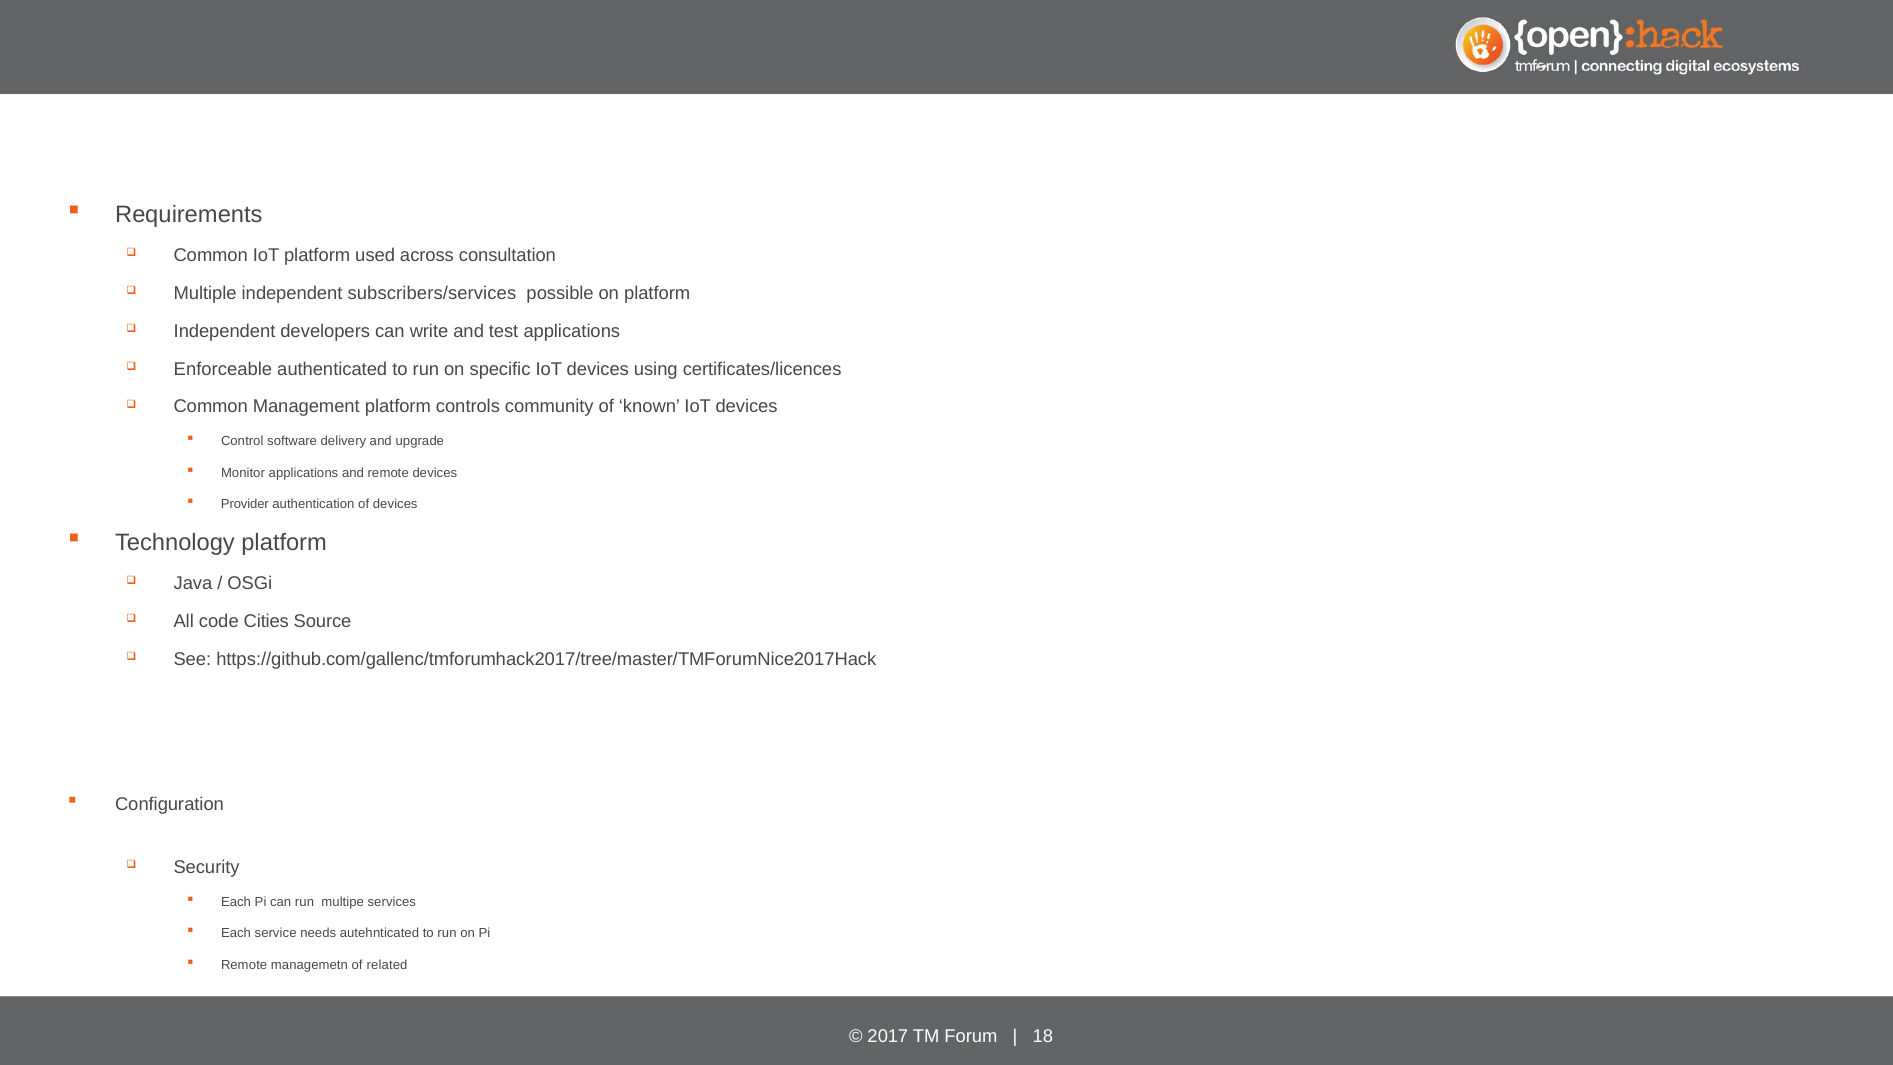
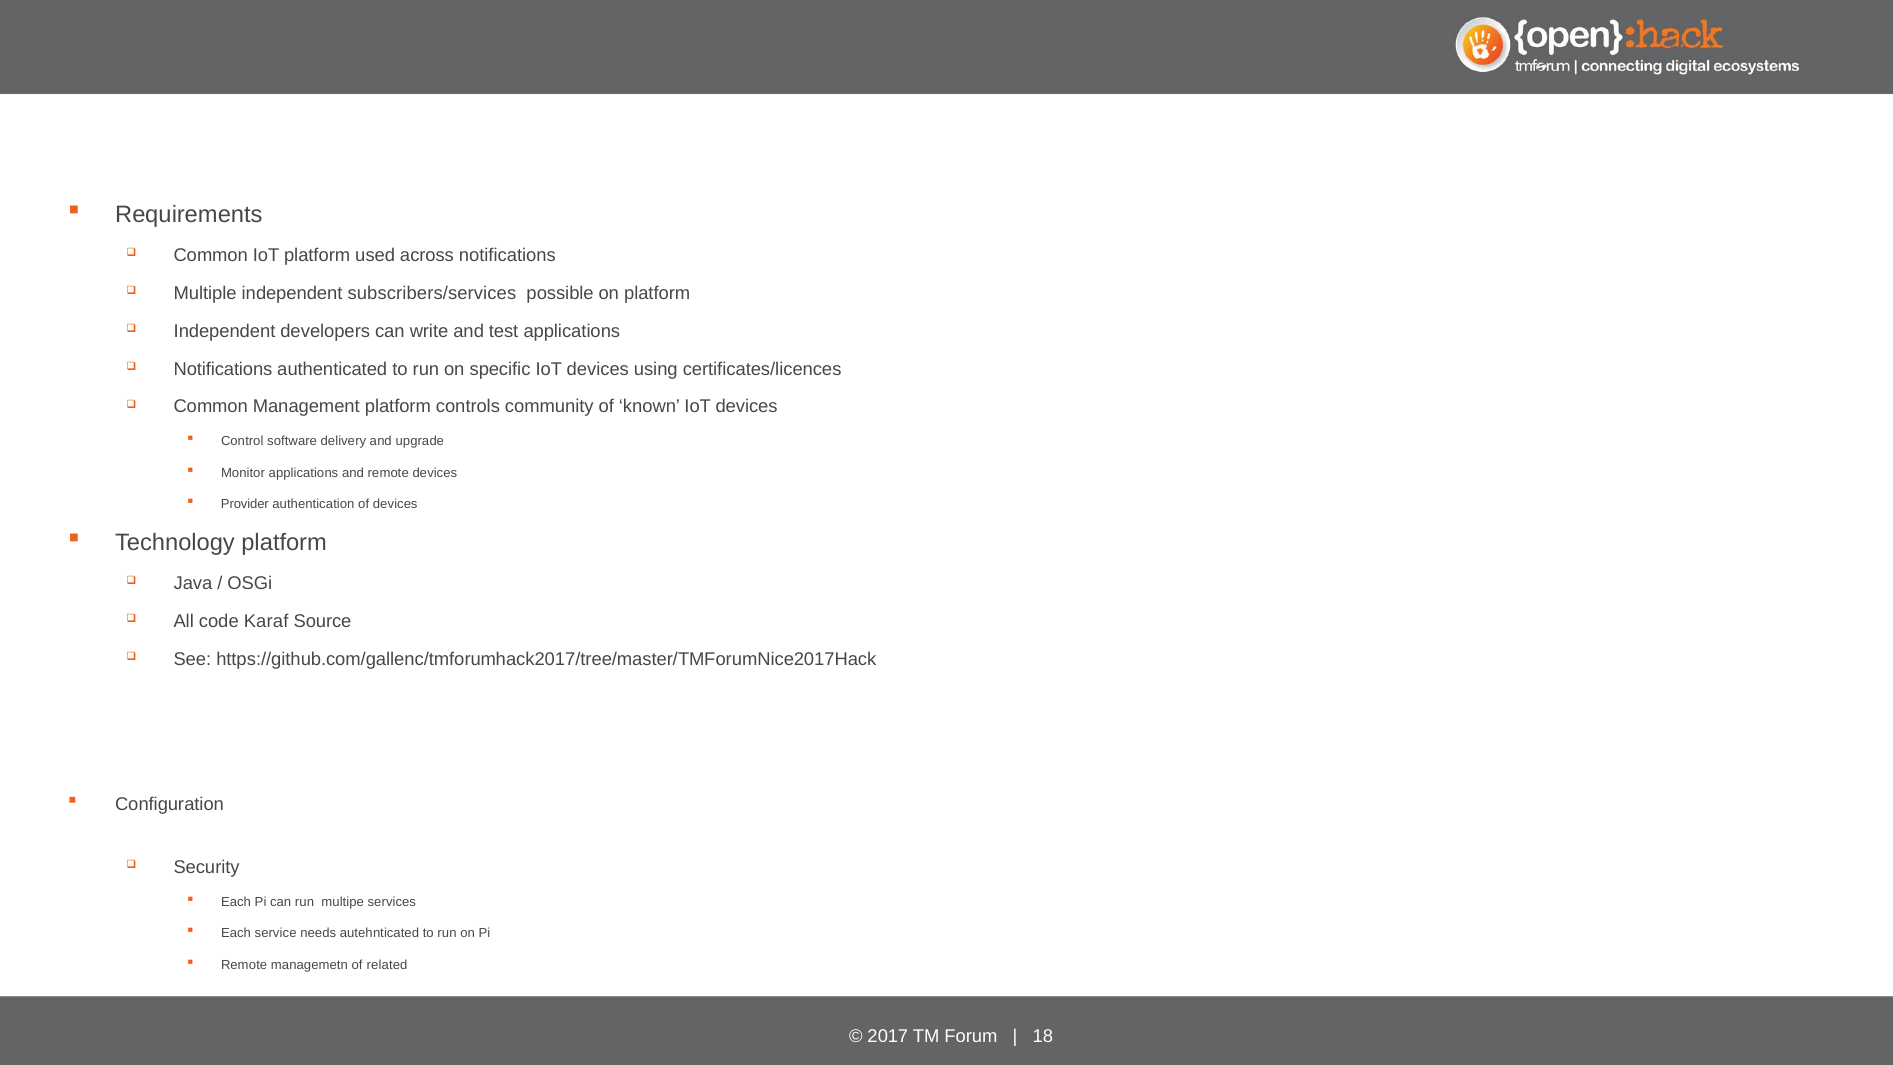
across consultation: consultation -> notifications (507, 255)
Enforceable: Enforceable -> Notifications (223, 369)
Cities: Cities -> Karaf (266, 621)
